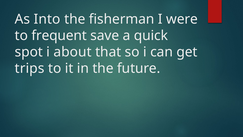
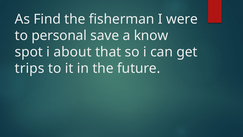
Into: Into -> Find (47, 19)
frequent: frequent -> personal (59, 35)
quick: quick -> know (151, 35)
